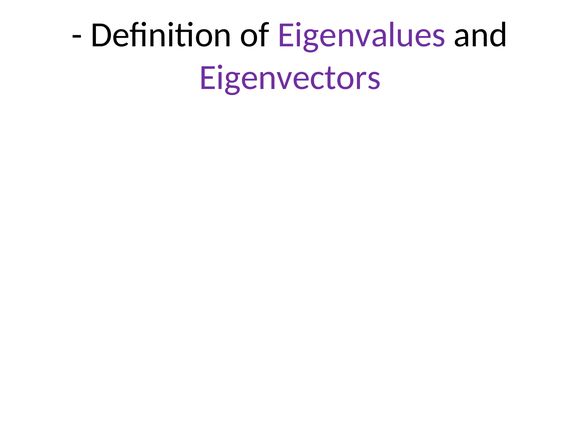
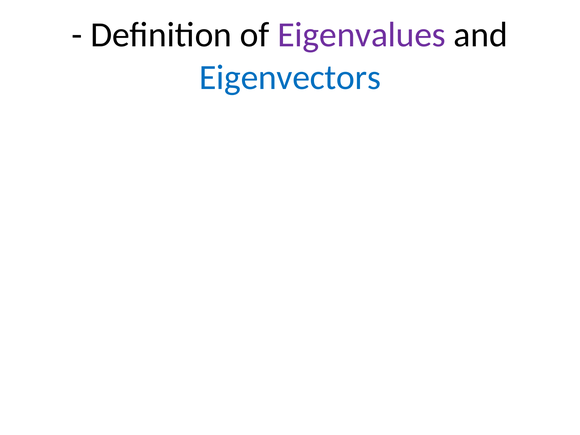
Eigenvectors colour: purple -> blue (290, 77)
